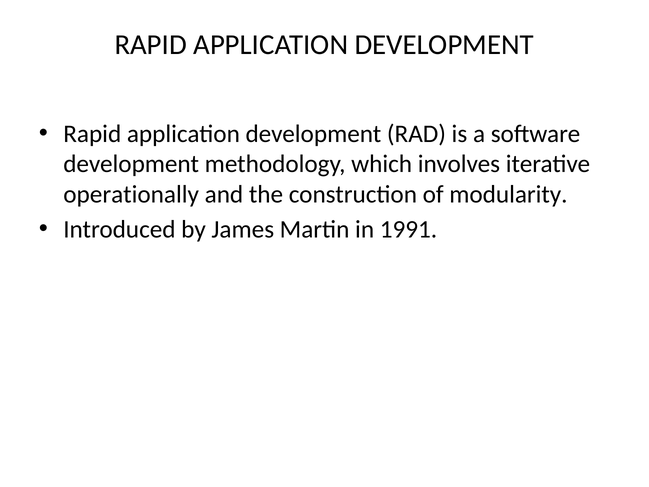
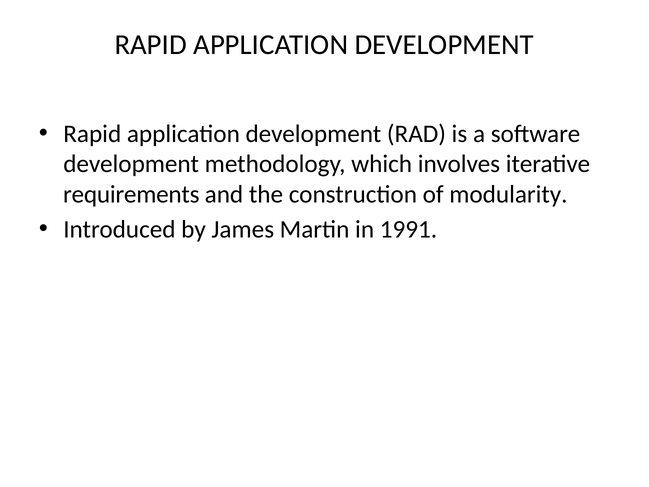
operationally: operationally -> requirements (131, 194)
